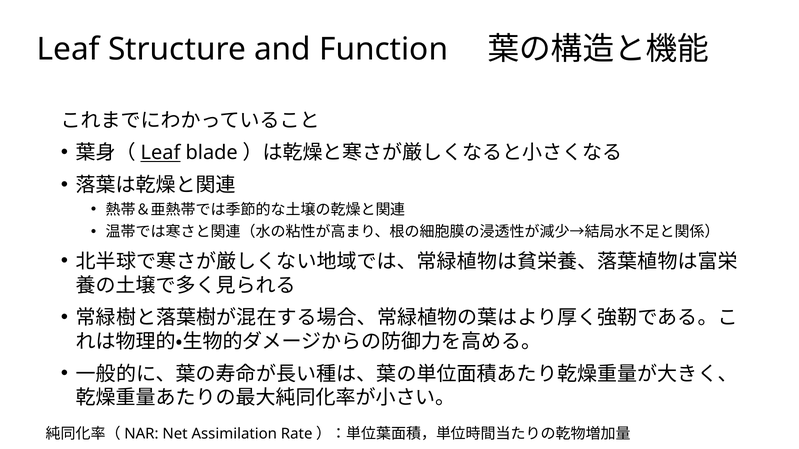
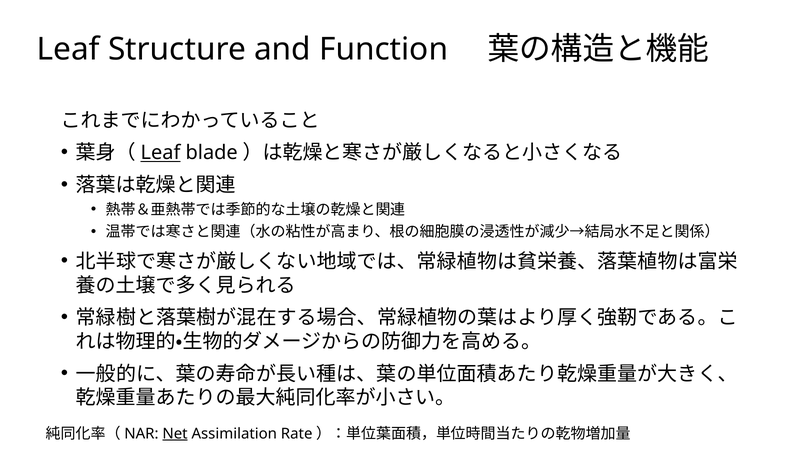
Net underline: none -> present (175, 434)
